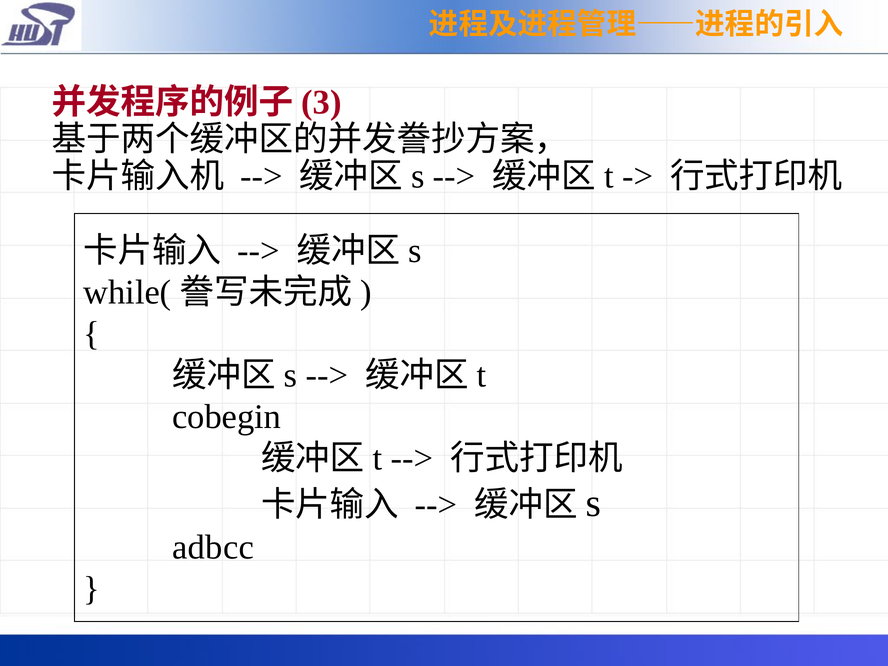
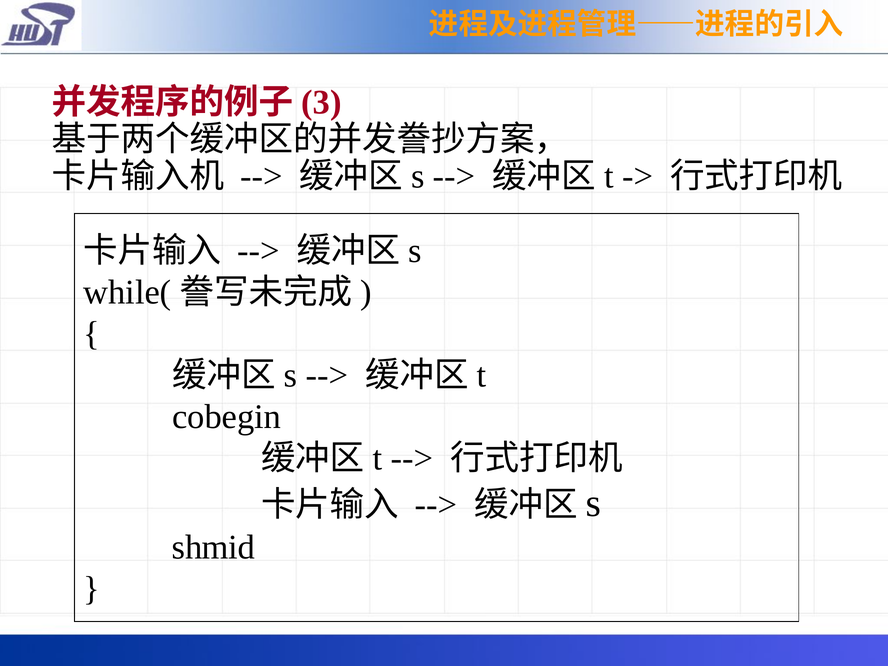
adbcc: adbcc -> shmid (213, 547)
